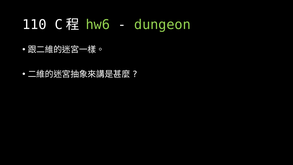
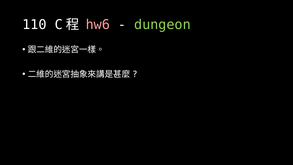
hw6 colour: light green -> pink (98, 25)
